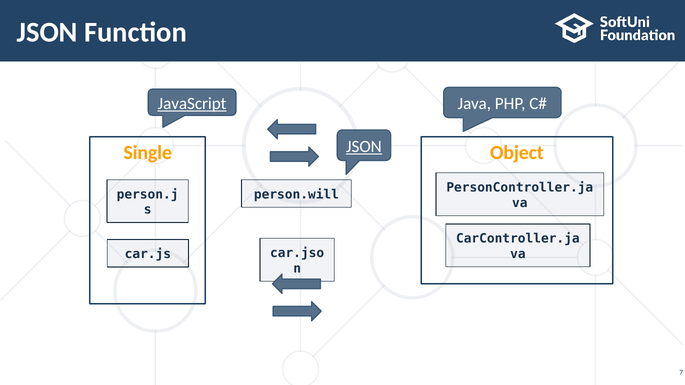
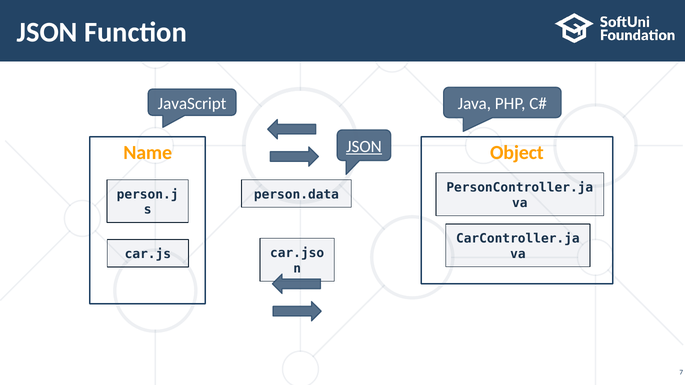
JavaScript underline: present -> none (192, 104)
Single: Single -> Name (148, 153)
person.will: person.will -> person.data (296, 195)
